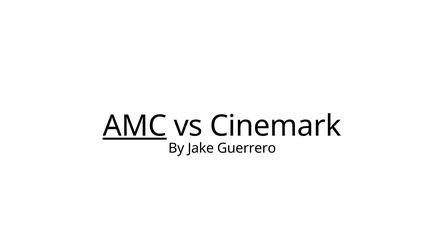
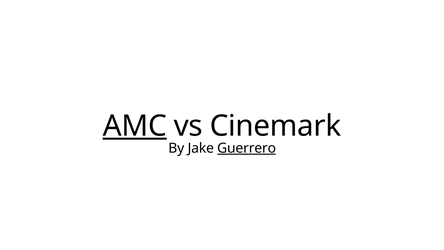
Guerrero underline: none -> present (247, 148)
